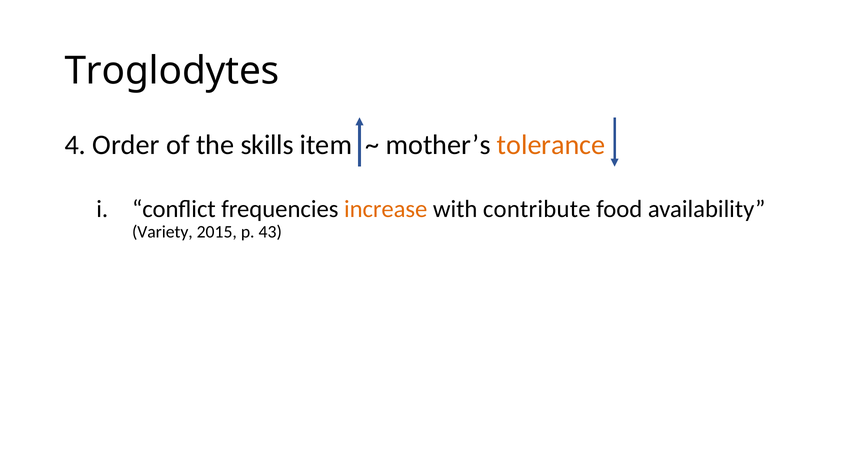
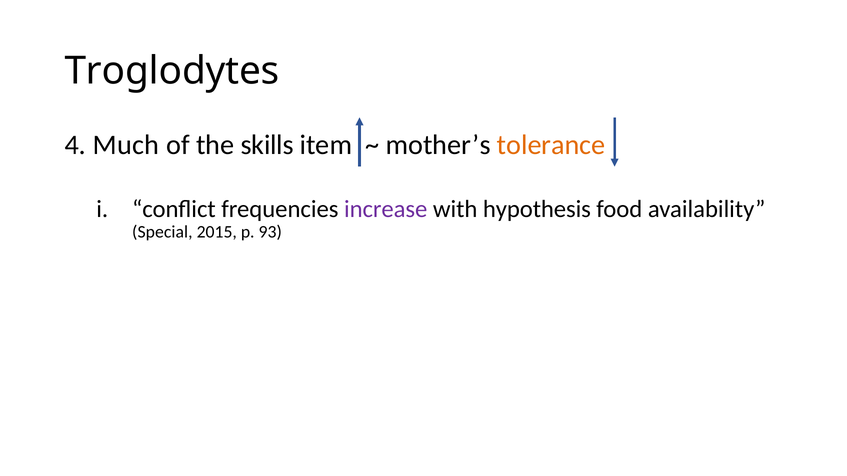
Order: Order -> Much (126, 145)
increase colour: orange -> purple (386, 209)
contribute: contribute -> hypothesis (537, 209)
Variety: Variety -> Special (162, 232)
43: 43 -> 93 (270, 232)
